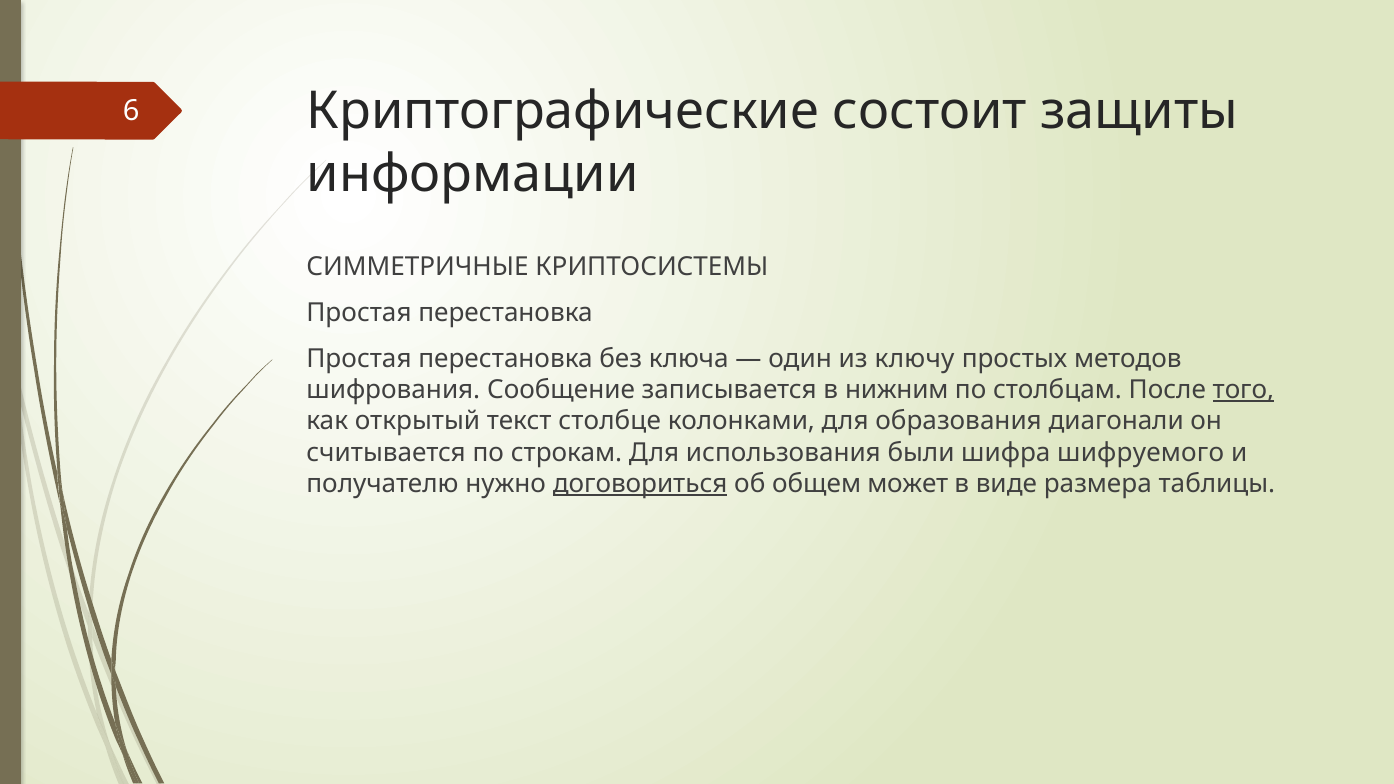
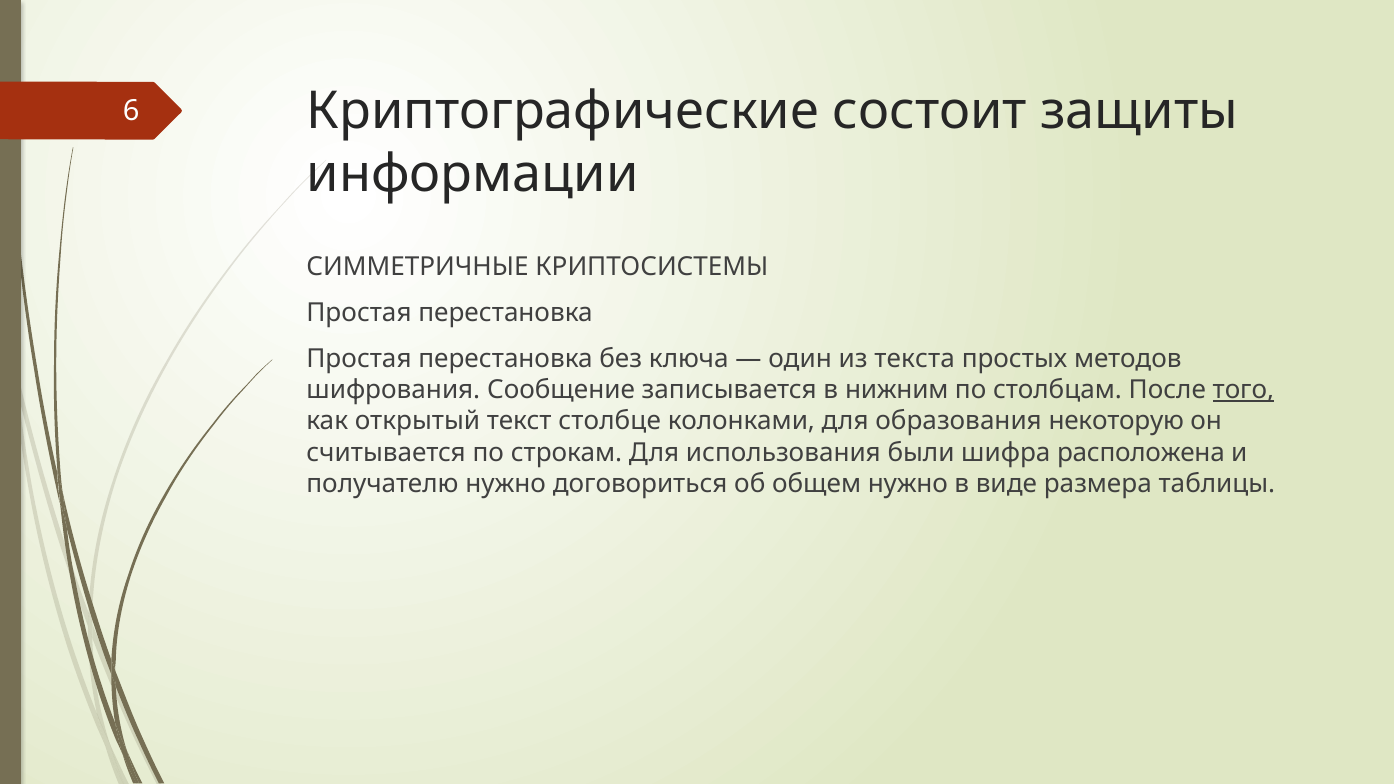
ключу: ключу -> текста (915, 358)
диагонали: диагонали -> некоторую (1116, 421)
шифруемого: шифруемого -> расположена (1141, 453)
договориться underline: present -> none (640, 484)
общем может: может -> нужно (908, 484)
